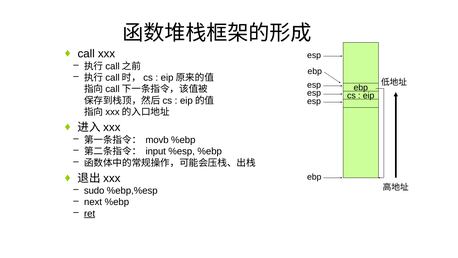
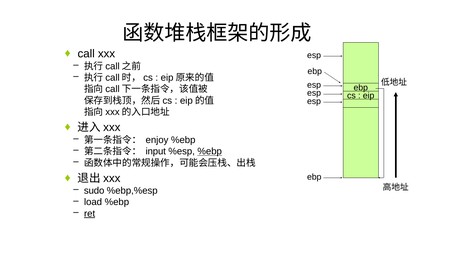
movb: movb -> enjoy (157, 140)
%ebp underline: none -> present (210, 151)
next: next -> load (93, 202)
